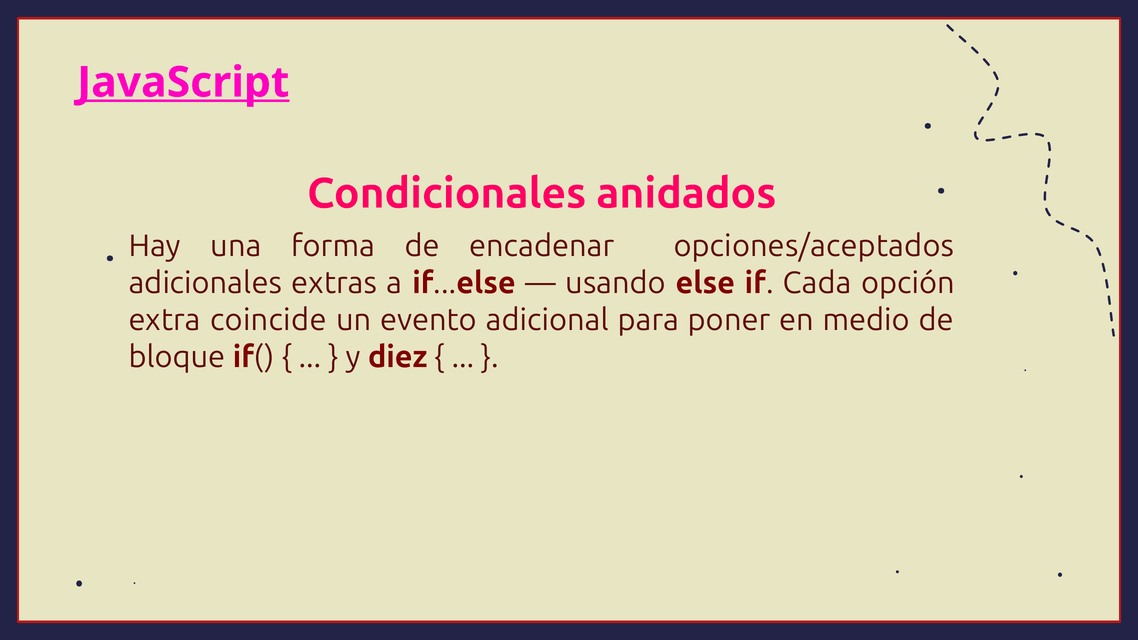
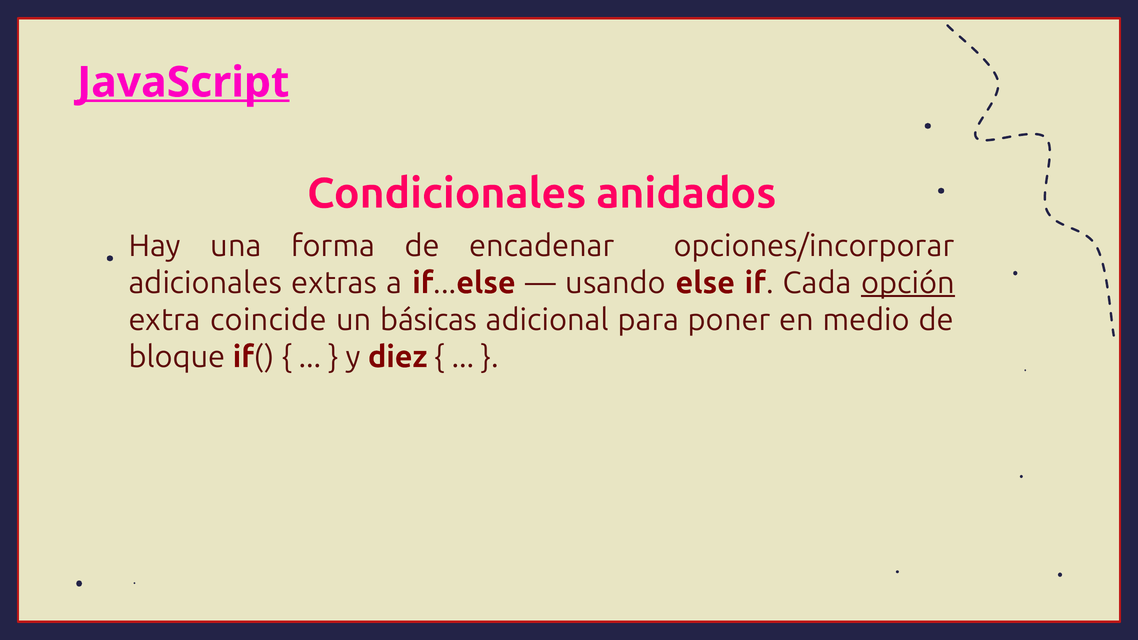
opciones/aceptados: opciones/aceptados -> opciones/incorporar (814, 246)
opción underline: none -> present (908, 283)
evento: evento -> básicas (429, 320)
